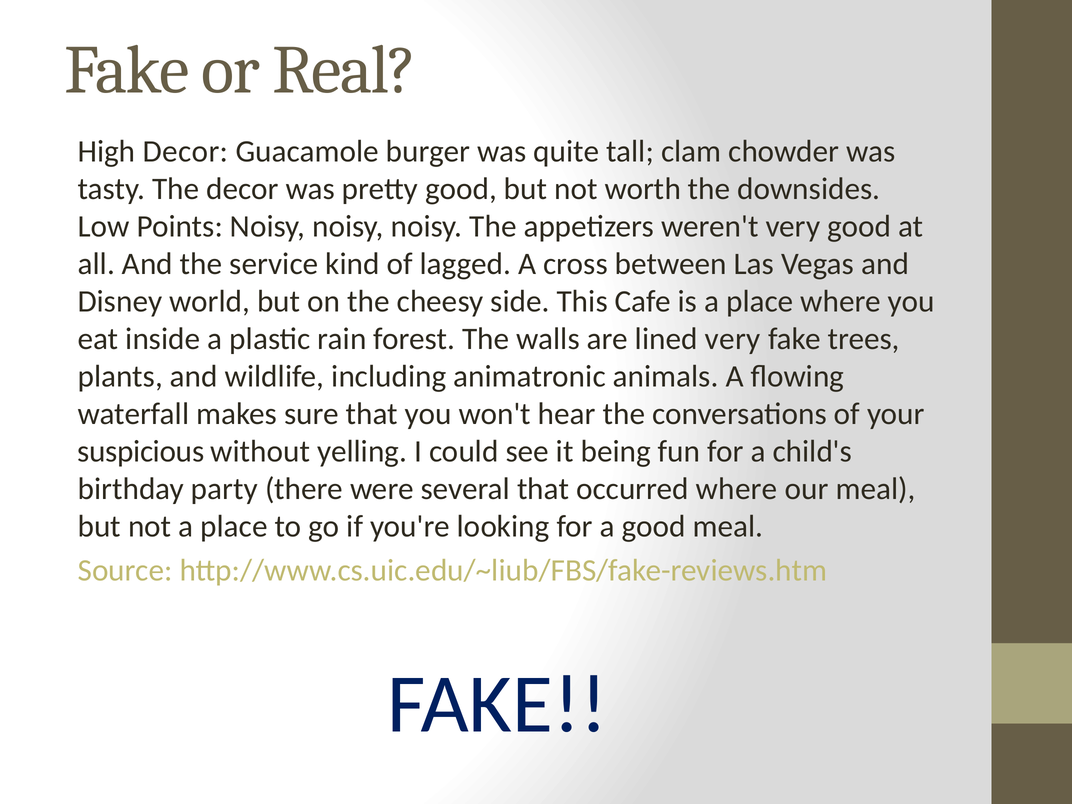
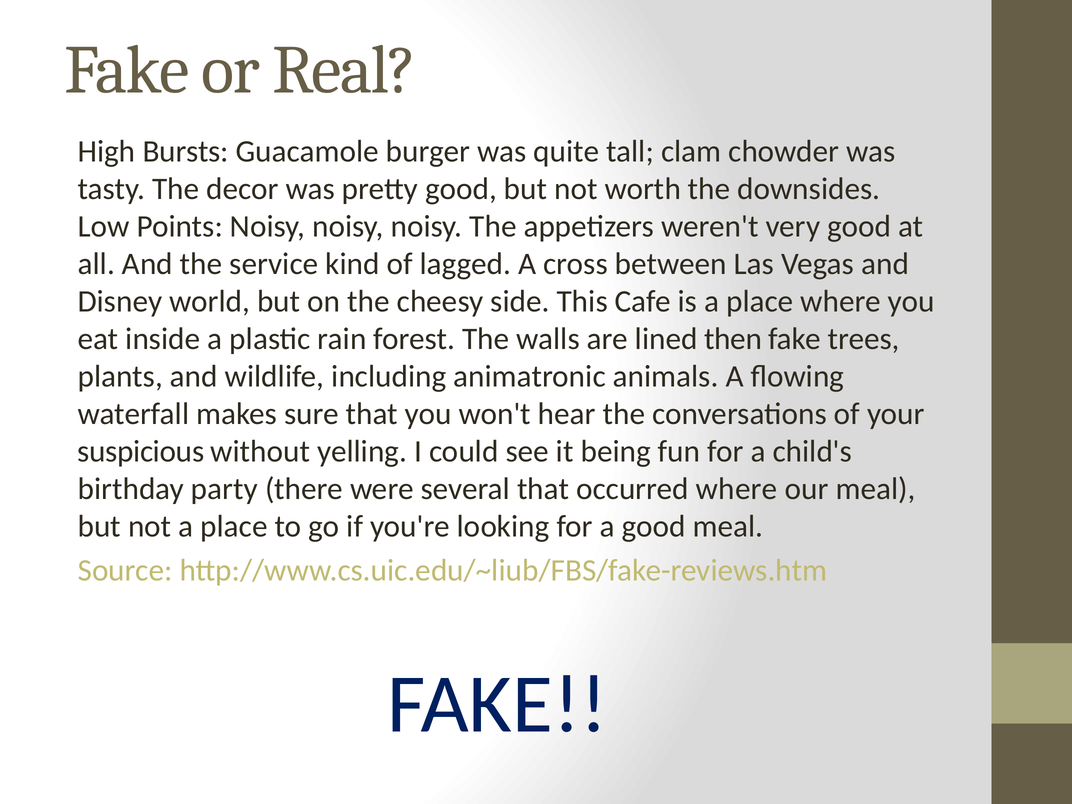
High Decor: Decor -> Bursts (186, 151)
lined very: very -> then (733, 339)
